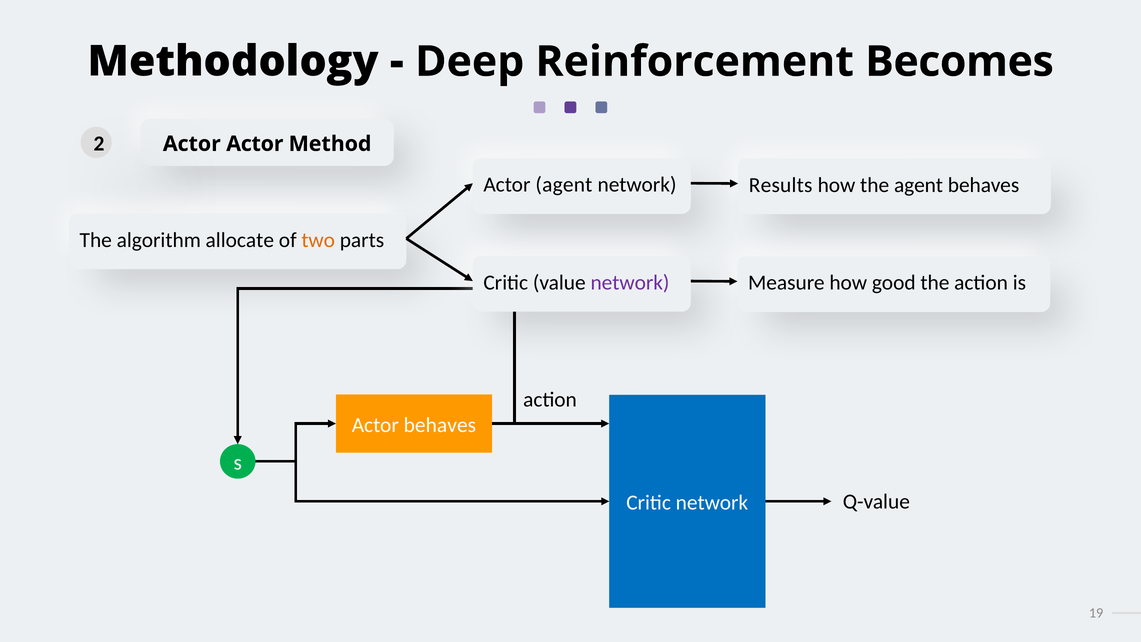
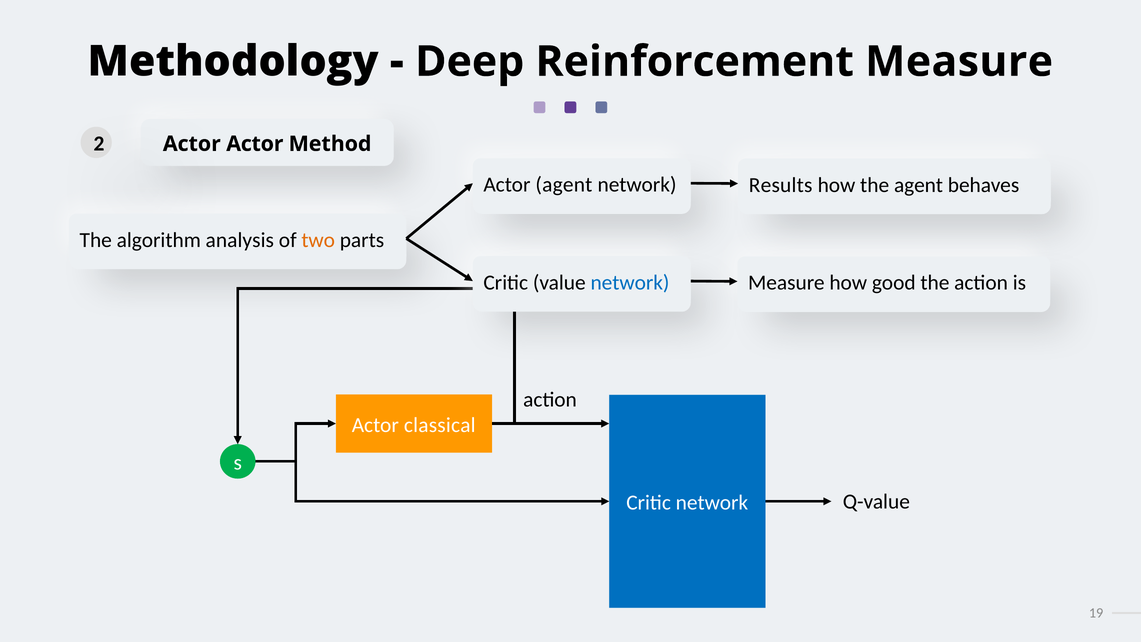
Reinforcement Becomes: Becomes -> Measure (959, 62)
allocate: allocate -> analysis (240, 240)
network colour: purple -> blue (630, 282)
Actor behaves: behaves -> classical (440, 425)
